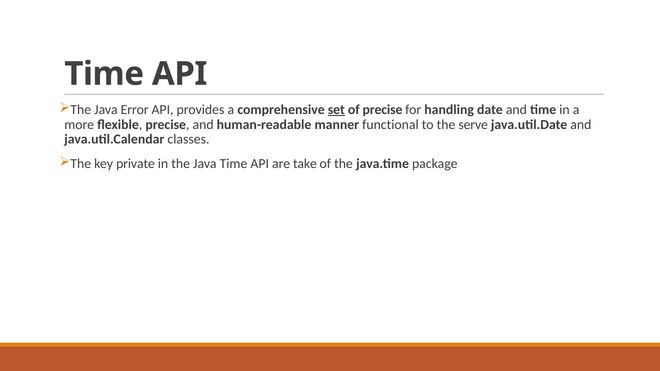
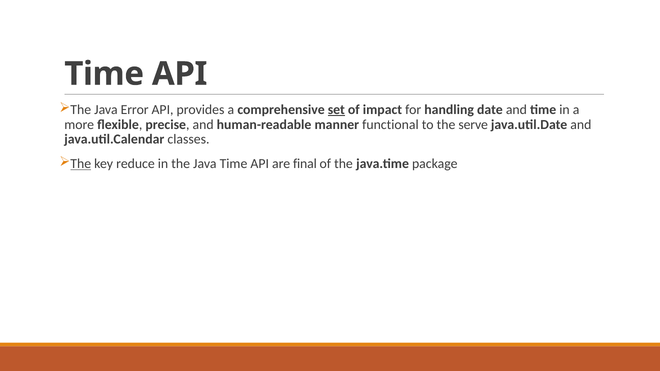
of precise: precise -> impact (382, 110)
The underline: none -> present (81, 164)
private: private -> reduce (135, 164)
take: take -> final (305, 164)
